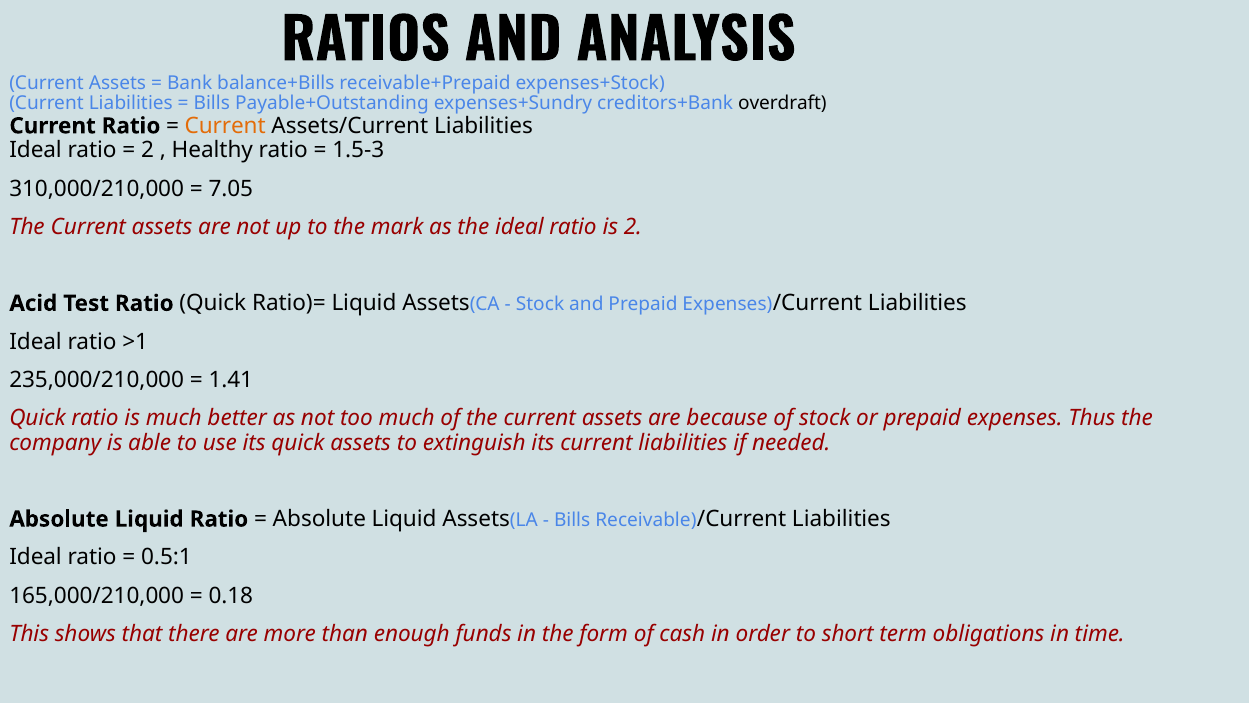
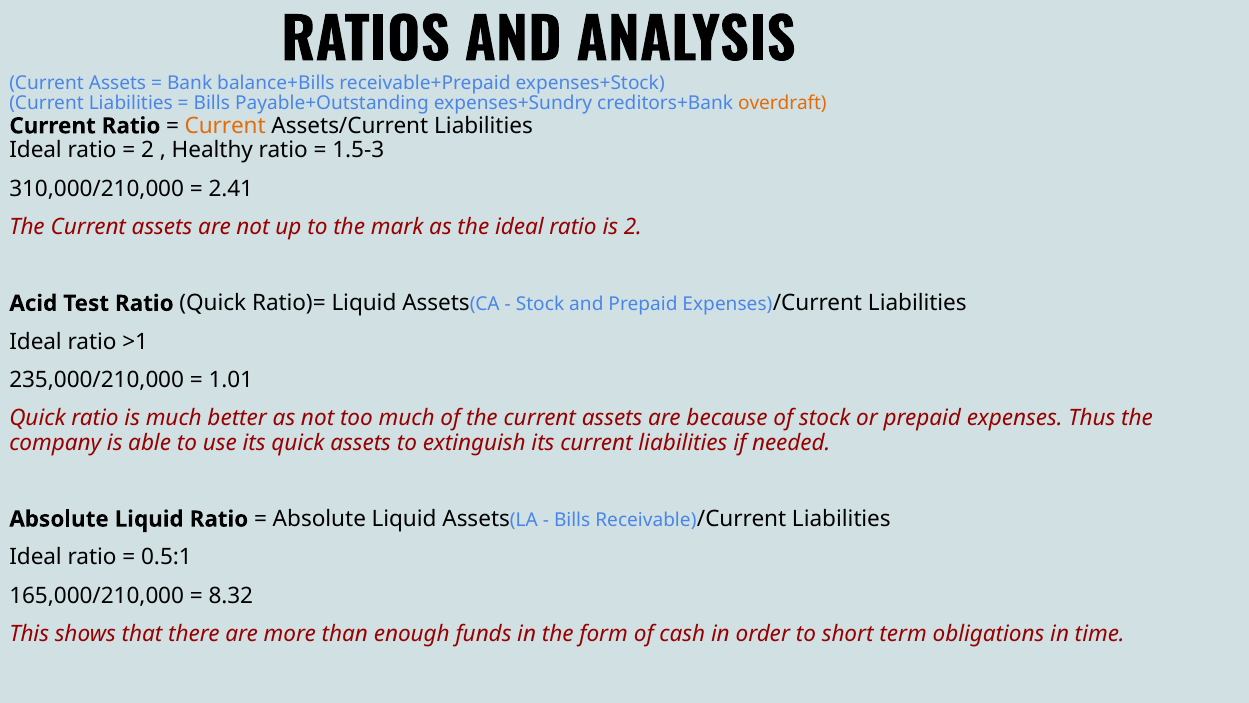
overdraft colour: black -> orange (782, 103)
7.05: 7.05 -> 2.41 (231, 189)
1.41: 1.41 -> 1.01 (231, 380)
0.18: 0.18 -> 8.32 (231, 595)
